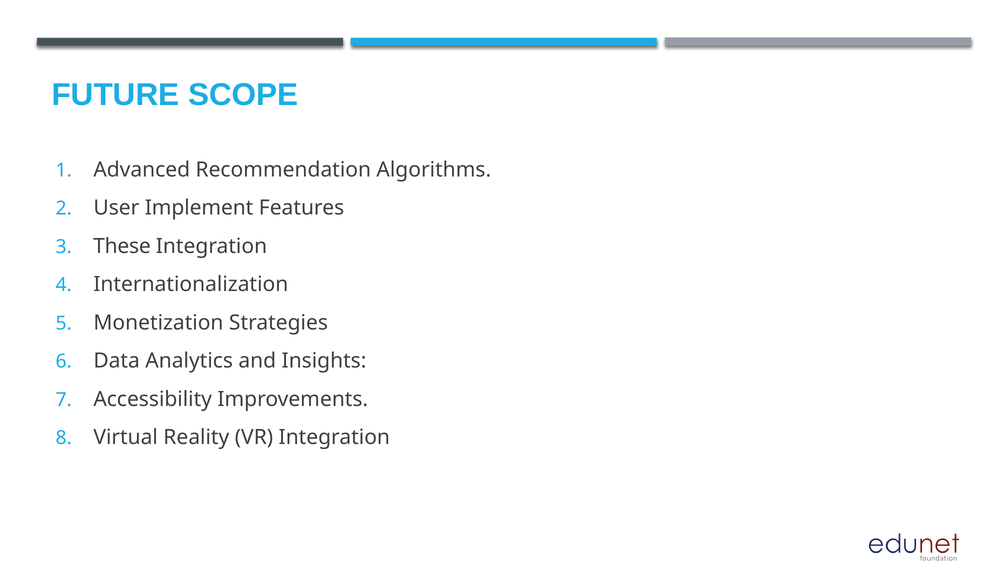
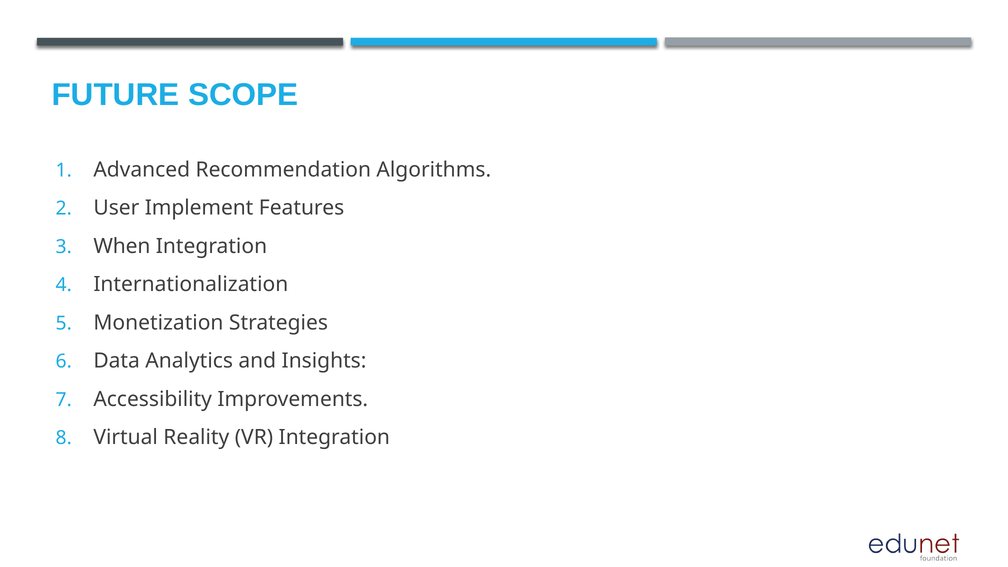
These: These -> When (122, 246)
